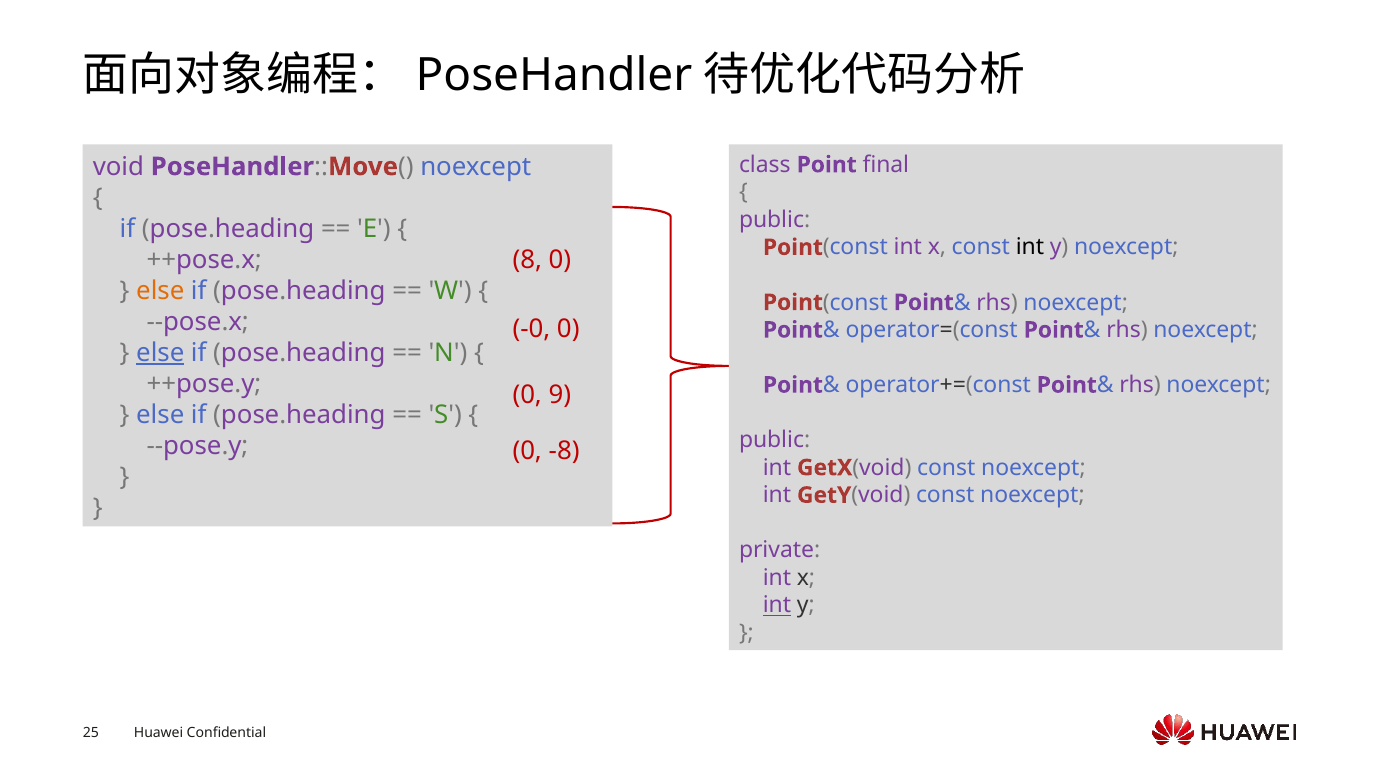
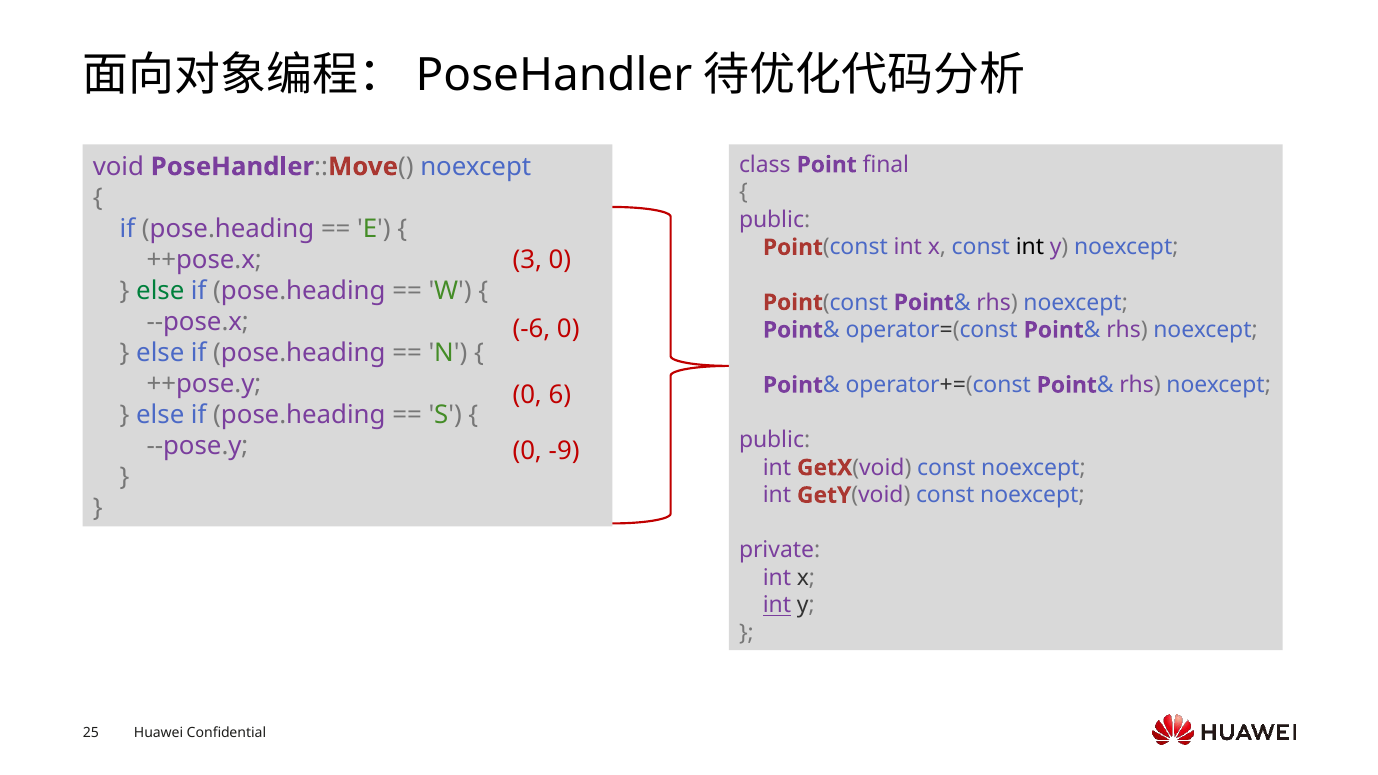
8: 8 -> 3 (527, 260)
else colour: orange -> green (160, 291)
-0: -0 -> -6 (531, 329)
else underline: present -> none (160, 353)
9: 9 -> 6 (560, 395)
-8: -8 -> -9 (564, 451)
